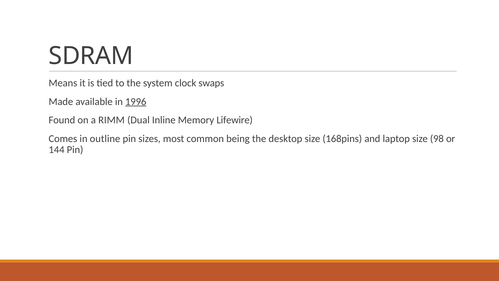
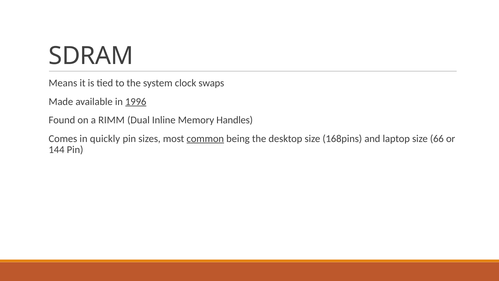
Lifewire: Lifewire -> Handles (235, 120)
outline: outline -> quickly (105, 138)
common underline: none -> present (205, 138)
98: 98 -> 66 (437, 138)
